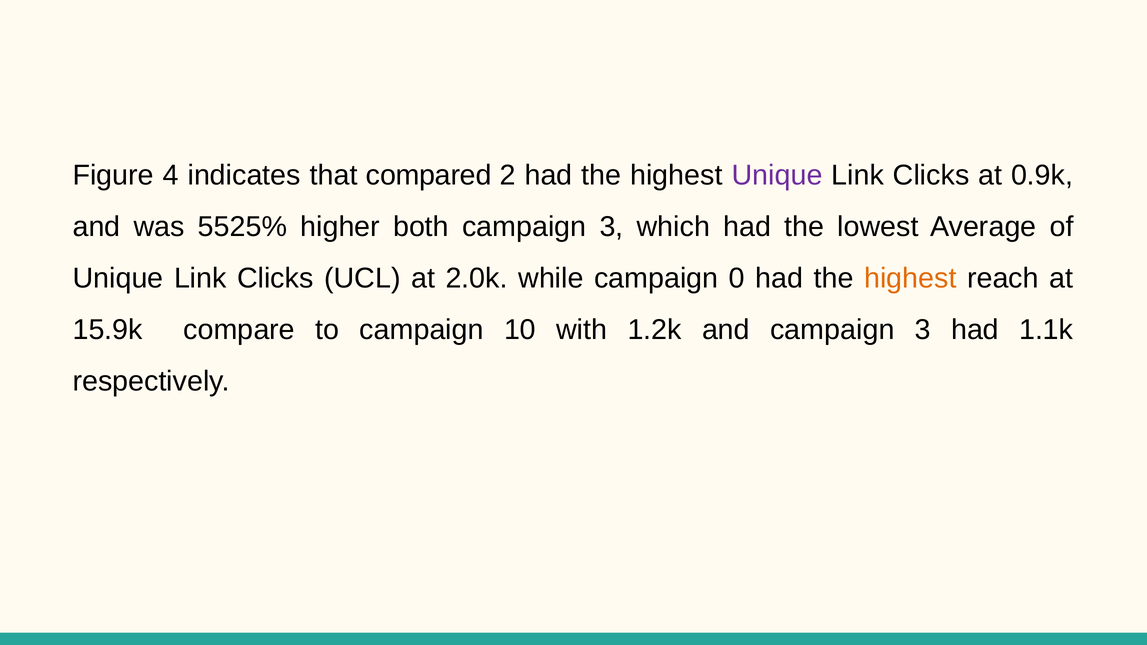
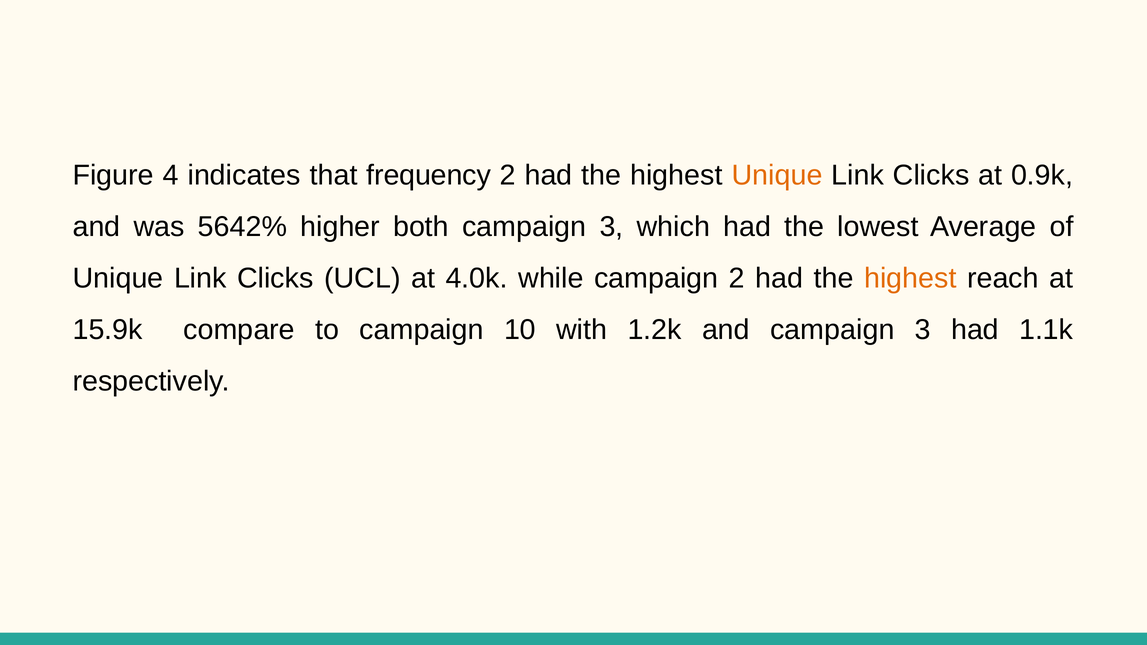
compared: compared -> frequency (429, 175)
Unique colour: purple -> orange (777, 175)
5525%: 5525% -> 5642% (242, 227)
2.0k: 2.0k -> 4.0k (477, 278)
campaign 0: 0 -> 2 (737, 278)
